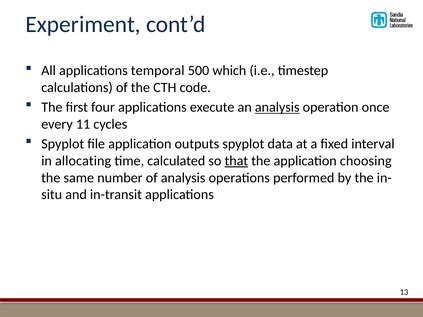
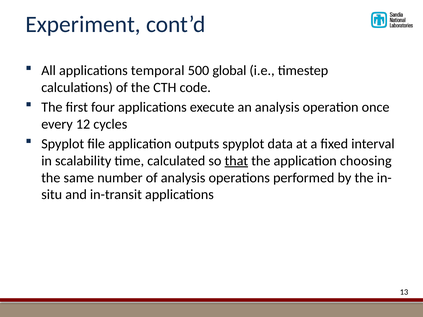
which: which -> global (229, 71)
analysis underline: present -> none (277, 107)
11: 11 -> 12 (83, 124)
allocating: allocating -> scalability (83, 161)
